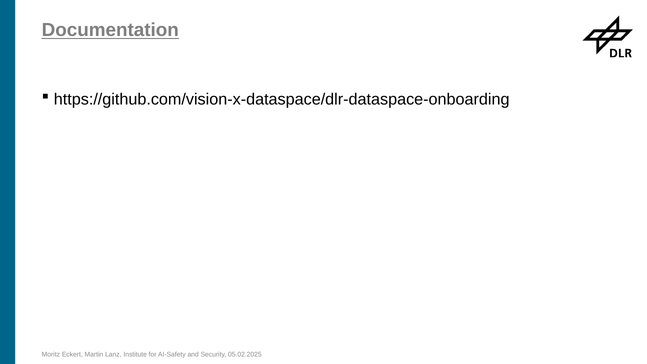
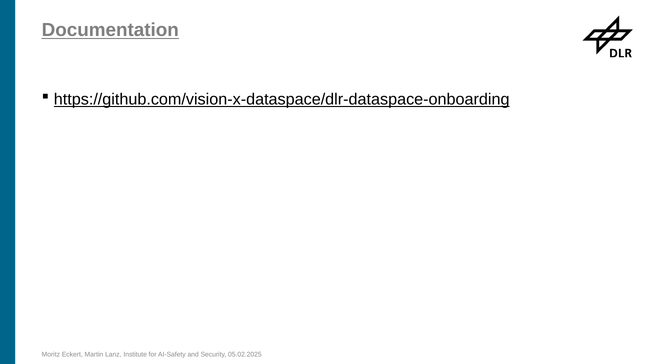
https://github.com/vision-x-dataspace/dlr-dataspace-onboarding underline: none -> present (282, 100)
